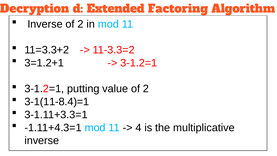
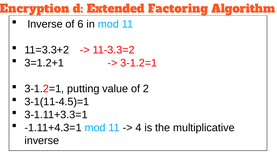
Decryption: Decryption -> Encryption (35, 9)
Inverse of 2: 2 -> 6 (81, 24)
3-1(11-8.4)=1: 3-1(11-8.4)=1 -> 3-1(11-4.5)=1 (57, 102)
